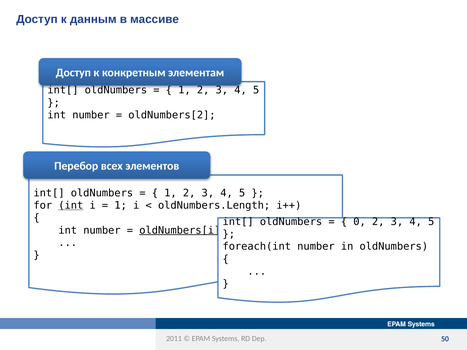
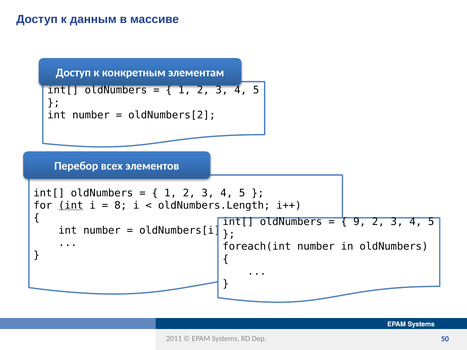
1: 1 -> 8 (121, 206)
0: 0 -> 9 (360, 222)
oldNumbers[i underline: present -> none (183, 230)
